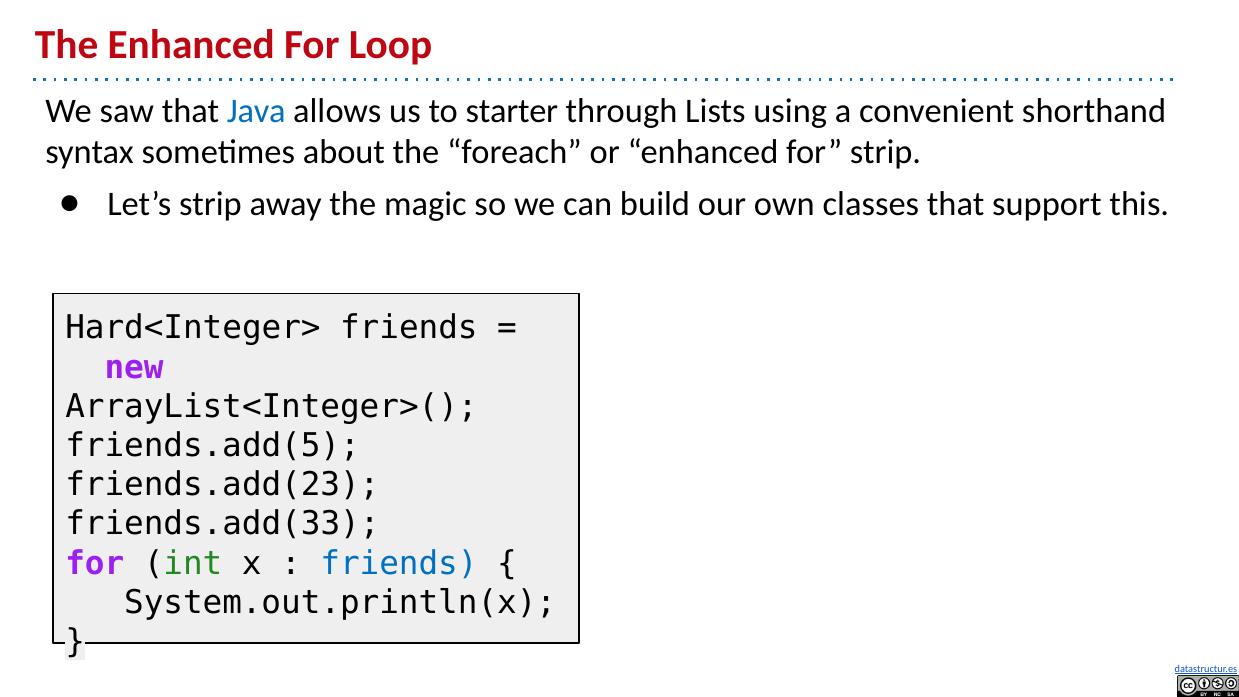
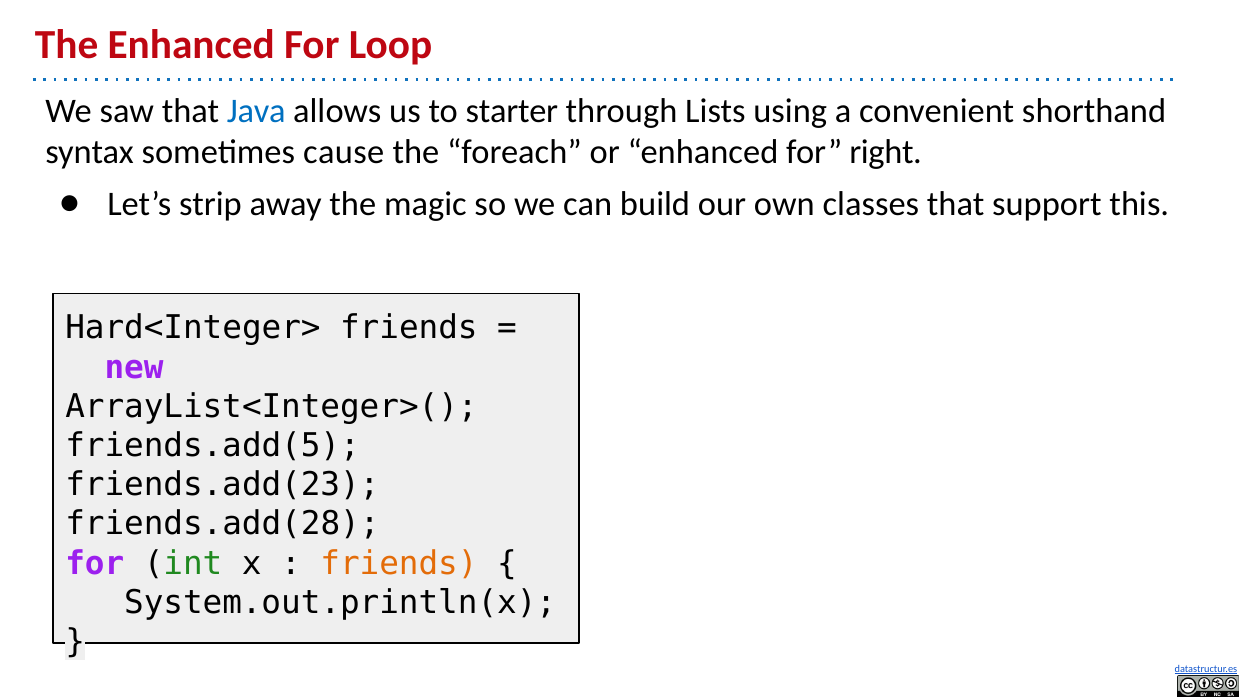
about: about -> cause (344, 152)
for strip: strip -> right (886, 152)
friends.add(33: friends.add(33 -> friends.add(28 (222, 524)
friends colour: blue -> orange (399, 563)
